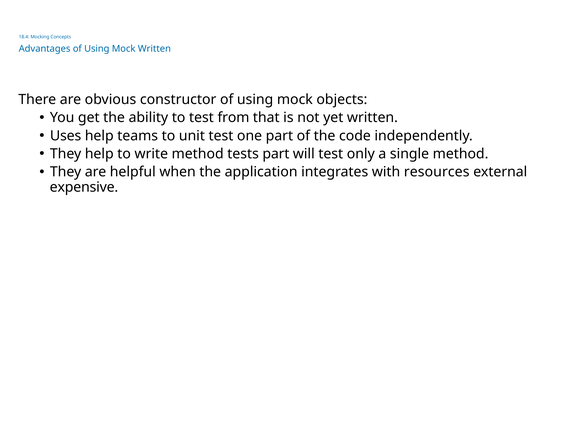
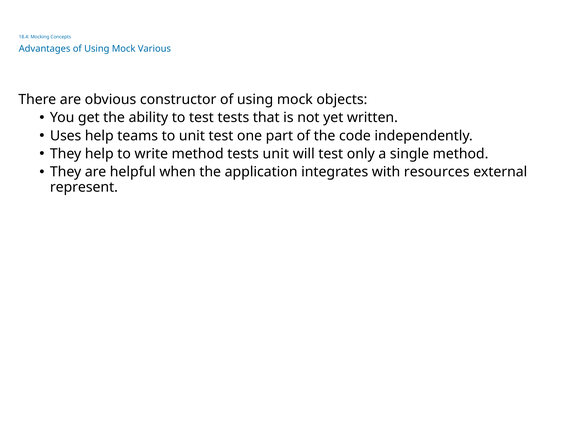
Mock Written: Written -> Various (154, 49)
test from: from -> tests (233, 117)
tests part: part -> unit (276, 154)
expensive: expensive -> represent (84, 187)
